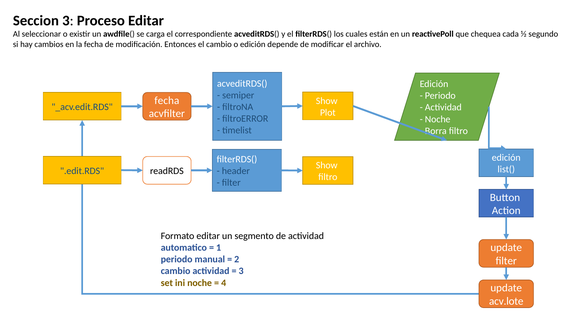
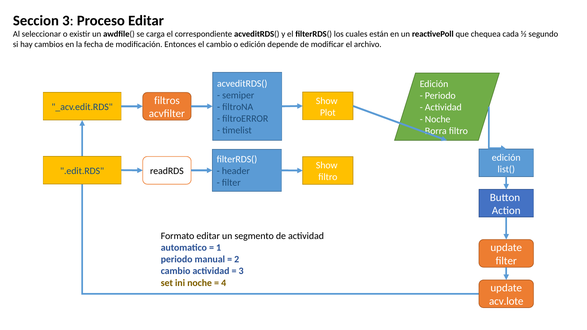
fecha: fecha -> filtros (167, 101)
